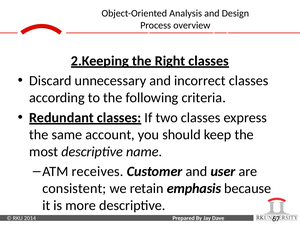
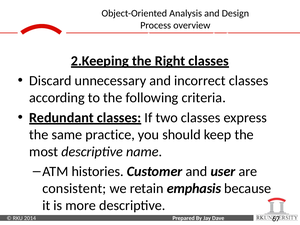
account: account -> practice (110, 135)
receives: receives -> histories (98, 171)
